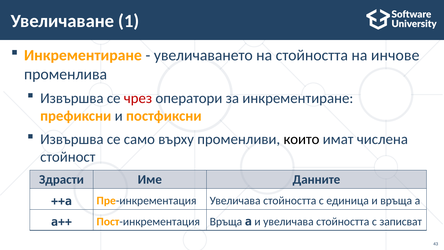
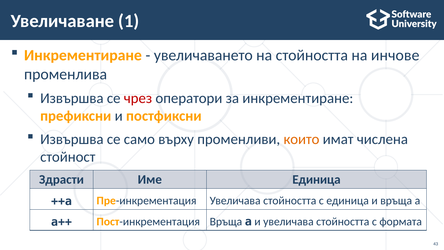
които colour: black -> orange (301, 139)
Име Данните: Данните -> Единица (316, 179)
записват: записват -> формата (401, 221)
